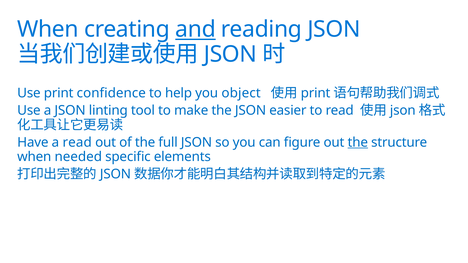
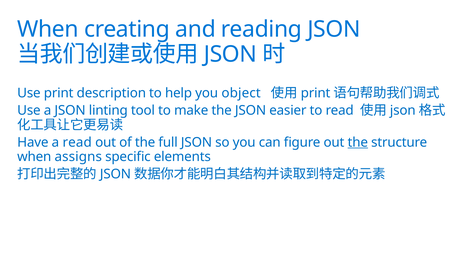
and underline: present -> none (196, 29)
confidence: confidence -> description (111, 93)
needed: needed -> assigns (78, 157)
